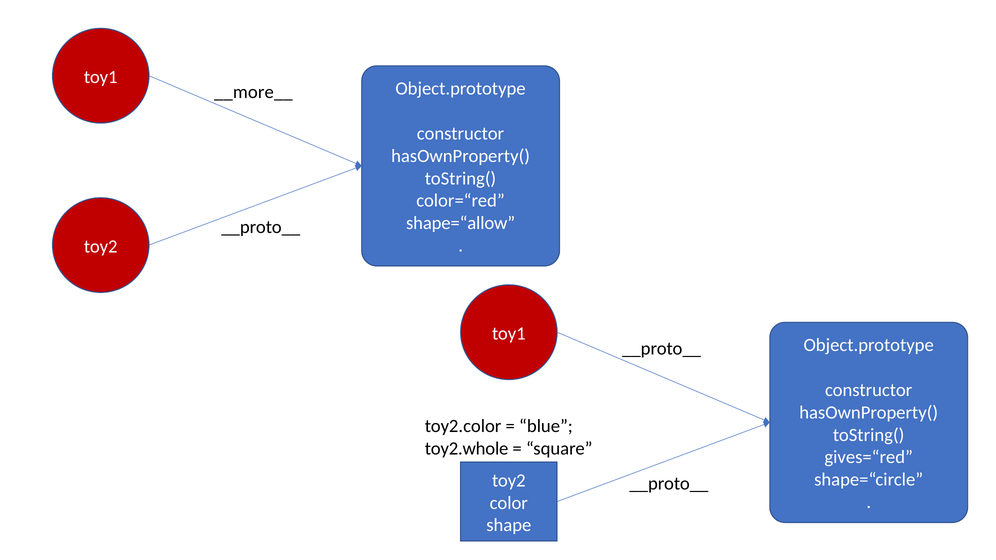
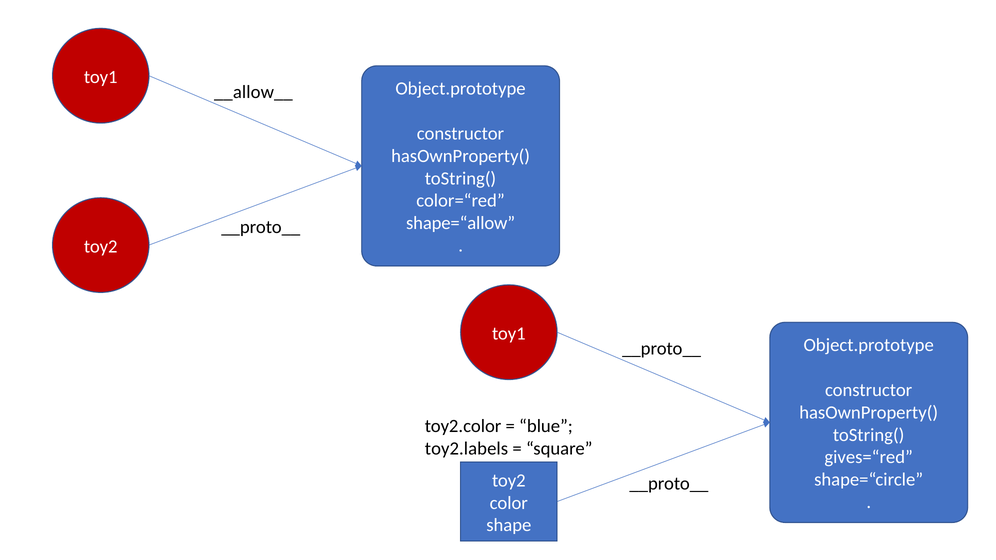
__more__: __more__ -> __allow__ (253, 92)
toy2.whole: toy2.whole -> toy2.labels (466, 449)
